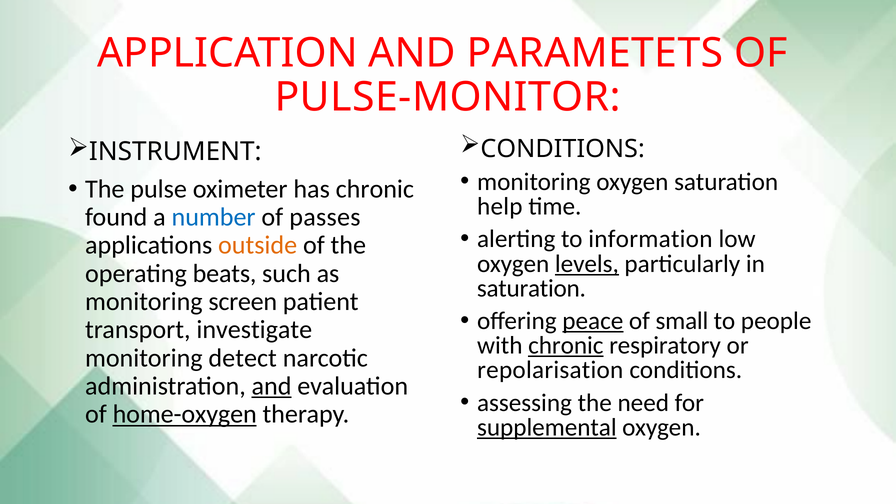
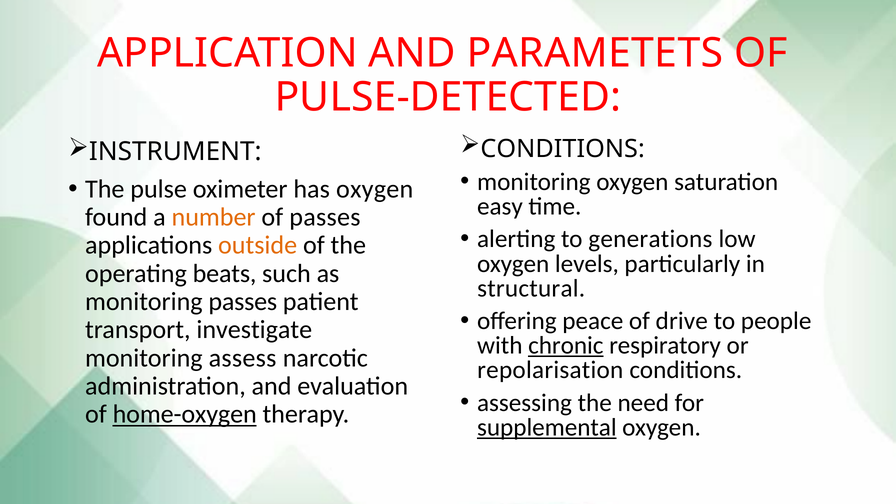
PULSE-MONITOR: PULSE-MONITOR -> PULSE-DETECTED (448, 97)
has chronic: chronic -> oxygen (375, 189)
help: help -> easy (500, 206)
number colour: blue -> orange (214, 217)
information: information -> generations (650, 239)
levels underline: present -> none (587, 264)
saturation: saturation -> structural (531, 288)
monitoring screen: screen -> passes (243, 302)
peace underline: present -> none (593, 321)
small: small -> drive (682, 321)
detect: detect -> assess (243, 358)
and underline: present -> none (272, 386)
